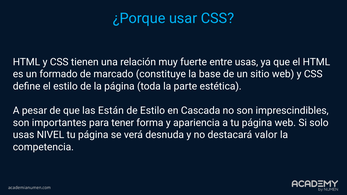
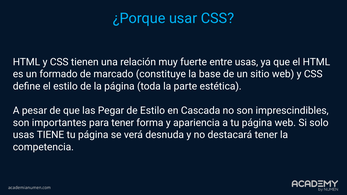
Están: Están -> Pegar (111, 111)
NIVEL: NIVEL -> TIENE (50, 135)
destacará valor: valor -> tener (266, 135)
